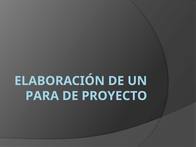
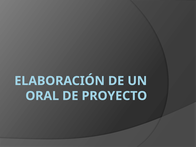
PARA: PARA -> ORAL (42, 96)
